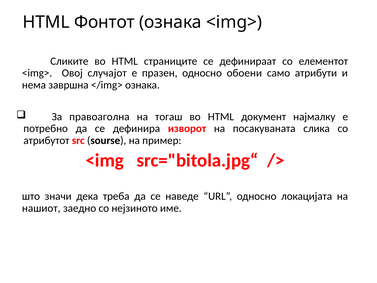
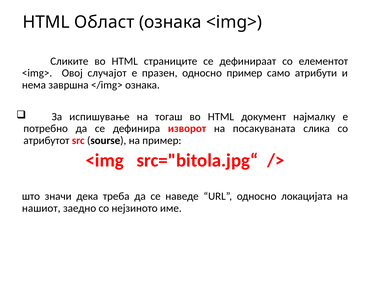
Фонтот: Фонтот -> Област (104, 22)
односно обоени: обоени -> пример (244, 73)
правоаголна: правоаголна -> испишување (99, 117)
